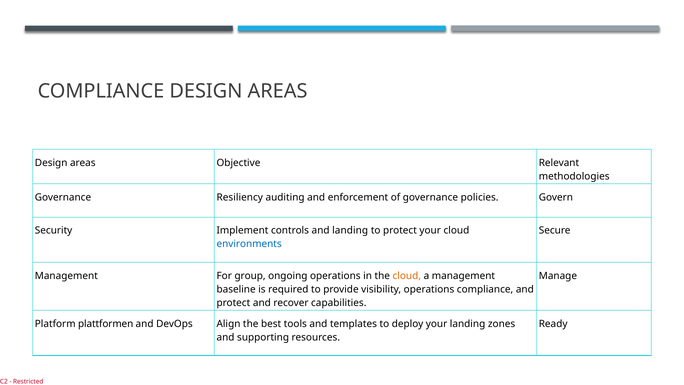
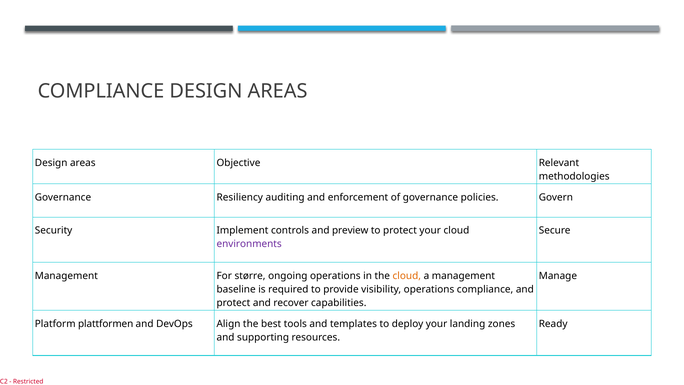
and landing: landing -> preview (350, 230)
environments colour: blue -> purple (249, 244)
group: group -> større (250, 276)
